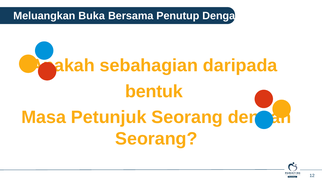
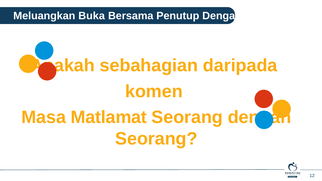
bentuk: bentuk -> komen (154, 91)
Petunjuk: Petunjuk -> Matlamat (109, 117)
